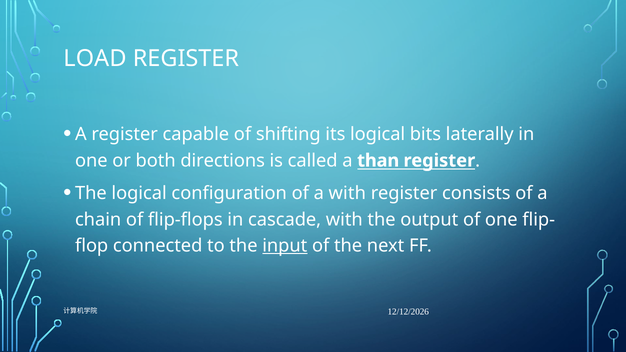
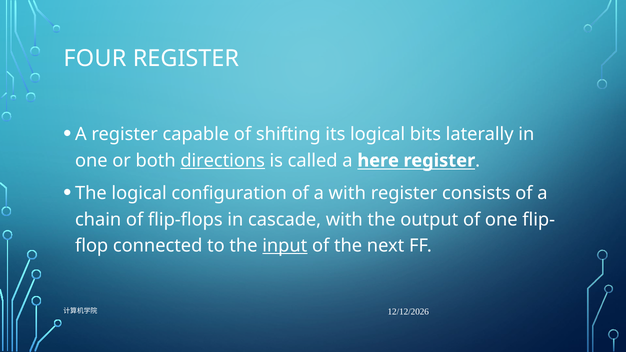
LOAD: LOAD -> FOUR (95, 59)
directions underline: none -> present (223, 161)
than: than -> here (378, 161)
